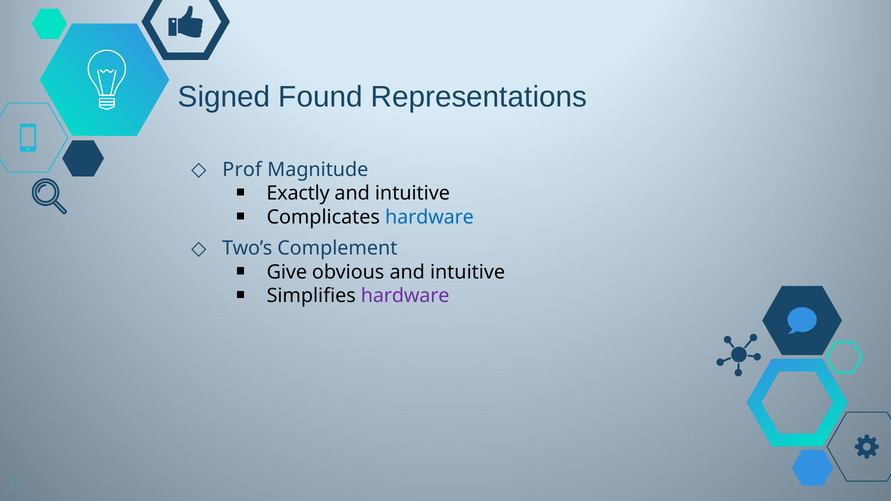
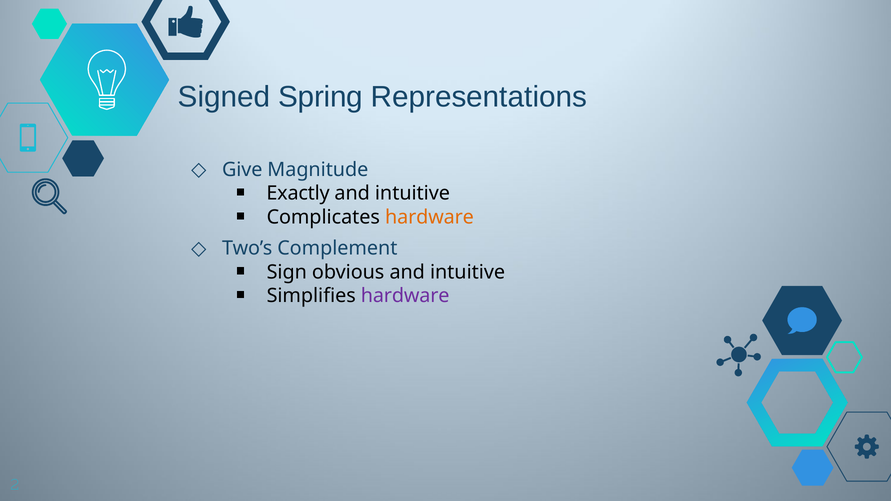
Found: Found -> Spring (321, 97)
Prof: Prof -> Give (242, 170)
hardware colour: blue -> orange (429, 217)
Give: Give -> Sign (287, 272)
